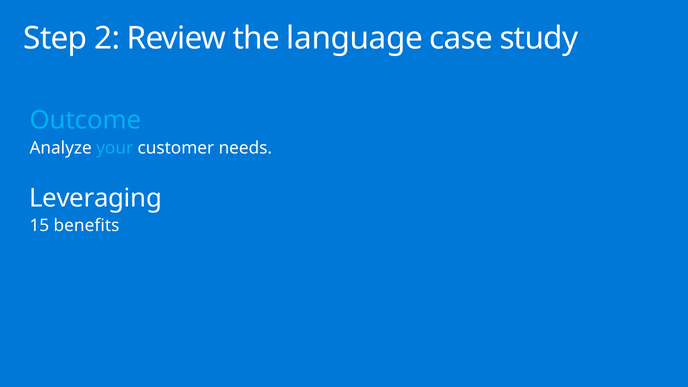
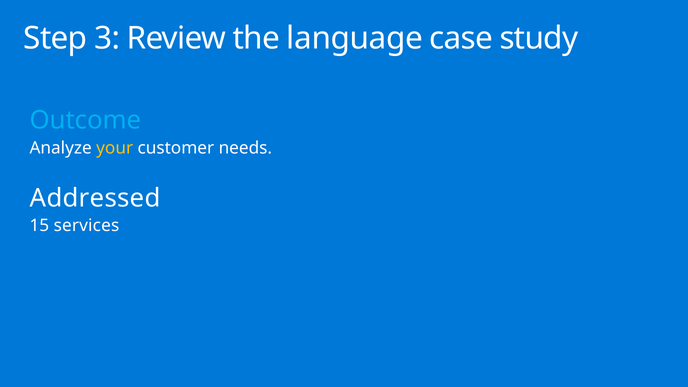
2: 2 -> 3 (107, 38)
your colour: light blue -> yellow (115, 148)
Leveraging: Leveraging -> Addressed (95, 198)
benefits: benefits -> services (86, 226)
